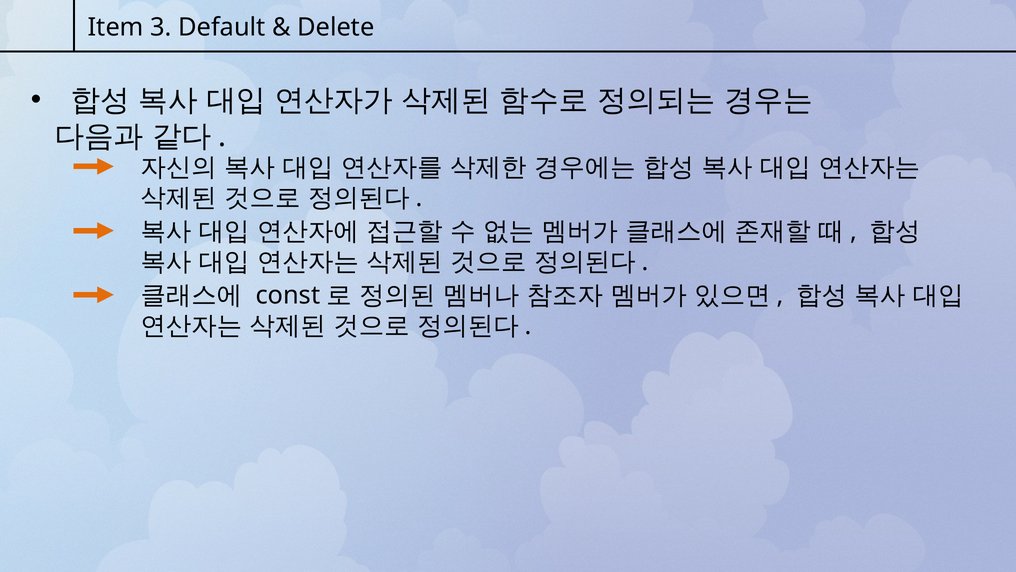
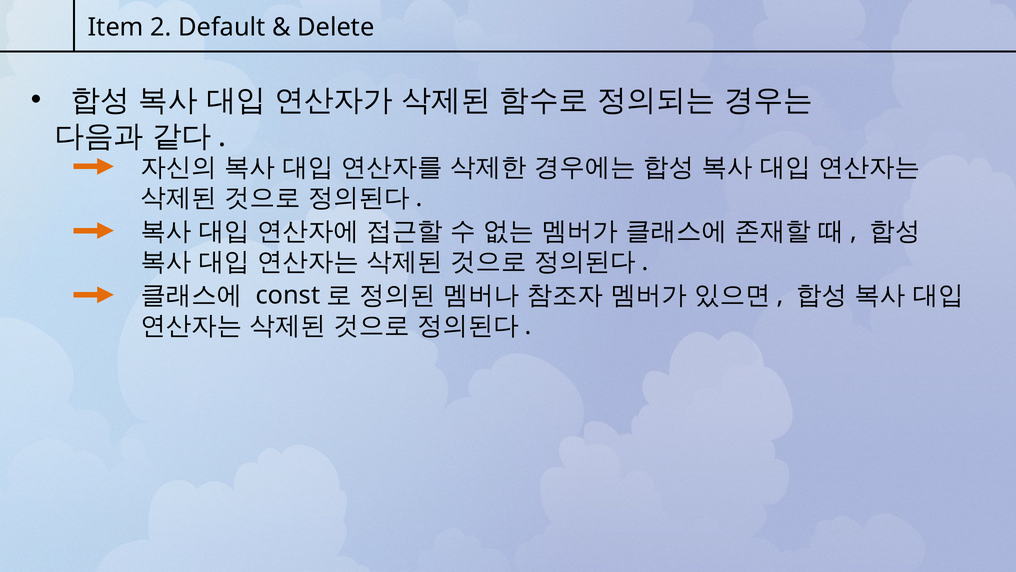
3: 3 -> 2 (161, 27)
